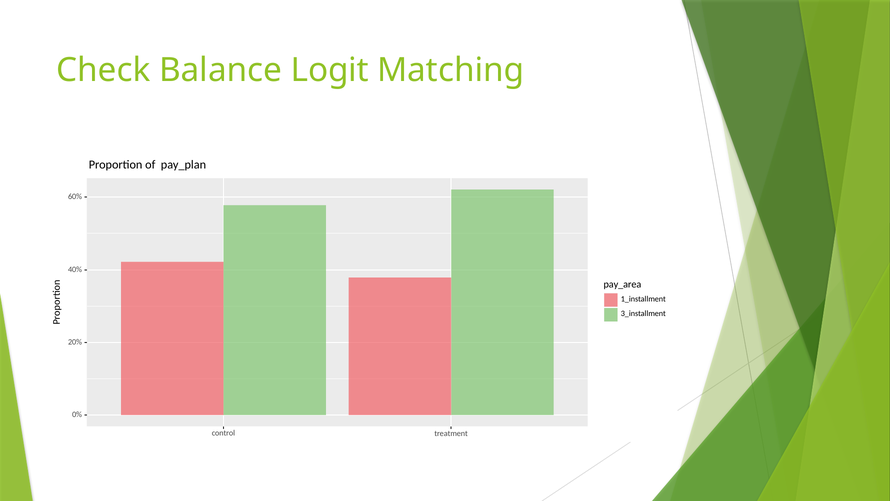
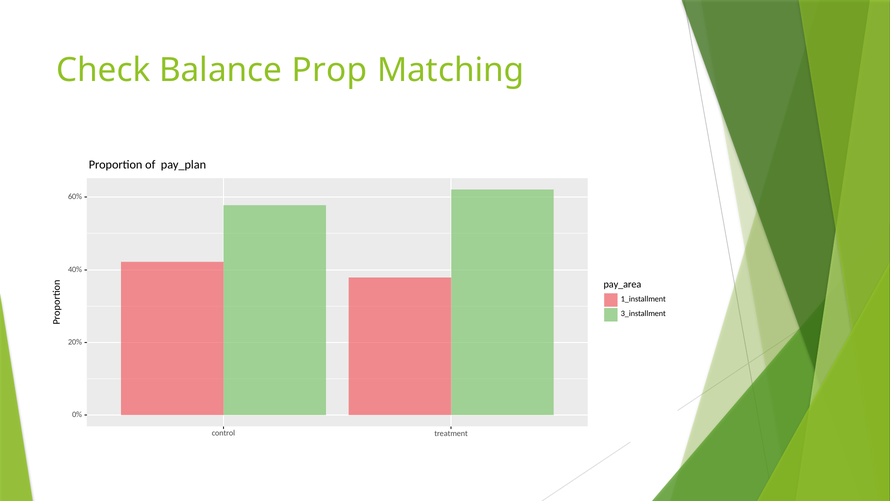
Logit: Logit -> Prop (329, 70)
